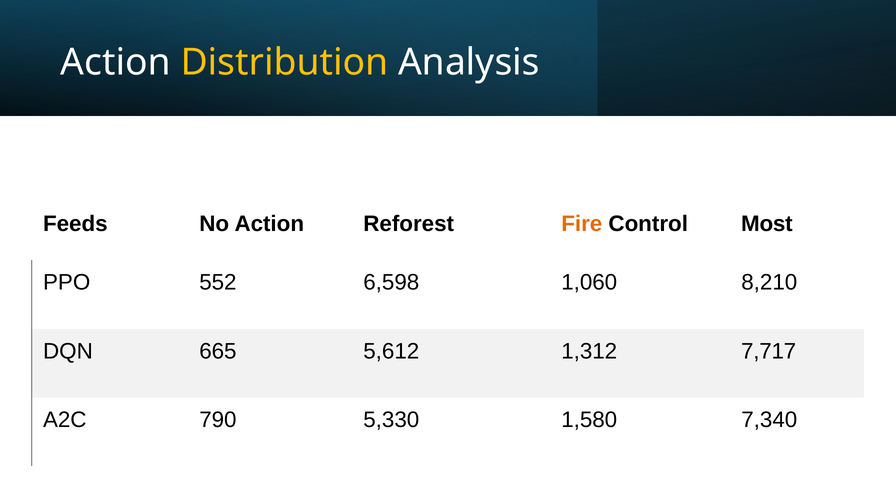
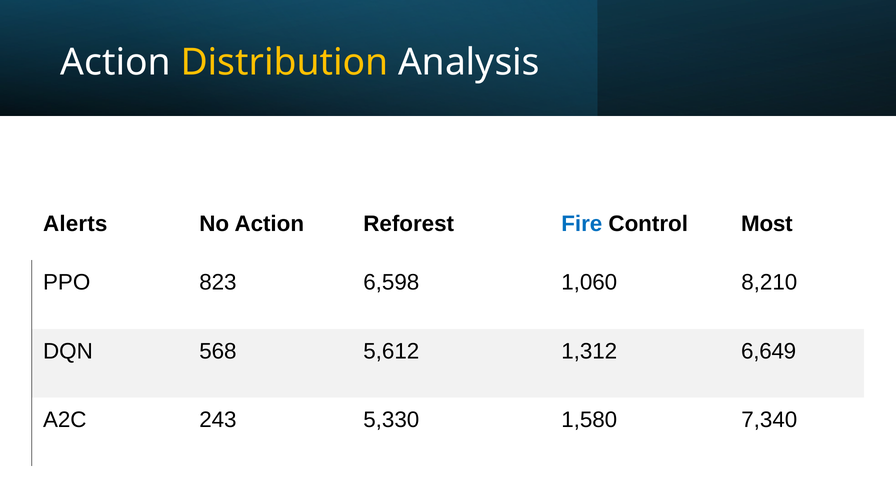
Feeds: Feeds -> Alerts (75, 224)
Fire colour: orange -> blue (582, 224)
552: 552 -> 823 (218, 283)
665: 665 -> 568 (218, 351)
7,717: 7,717 -> 6,649 (769, 351)
790: 790 -> 243 (218, 420)
